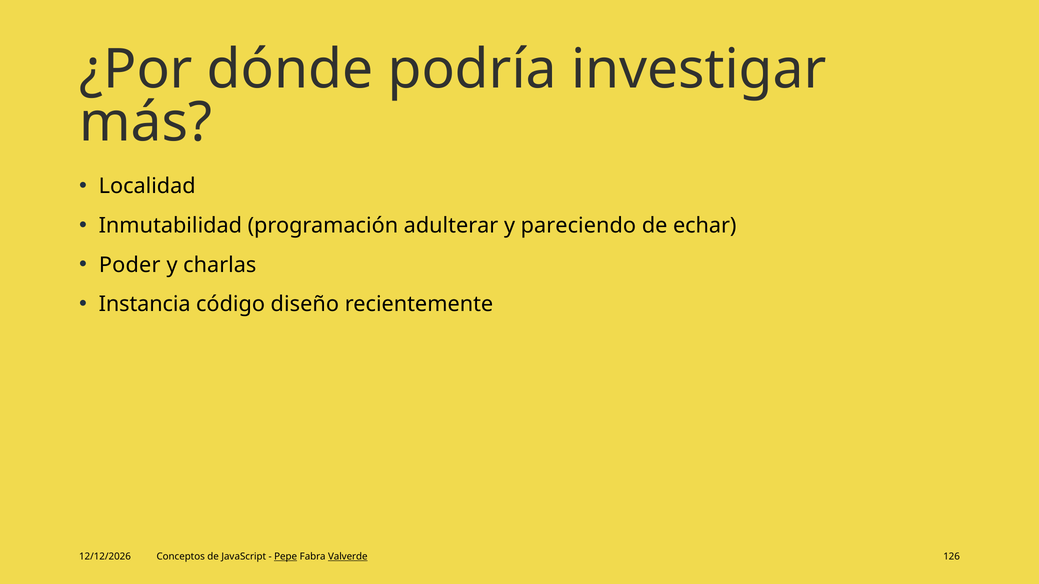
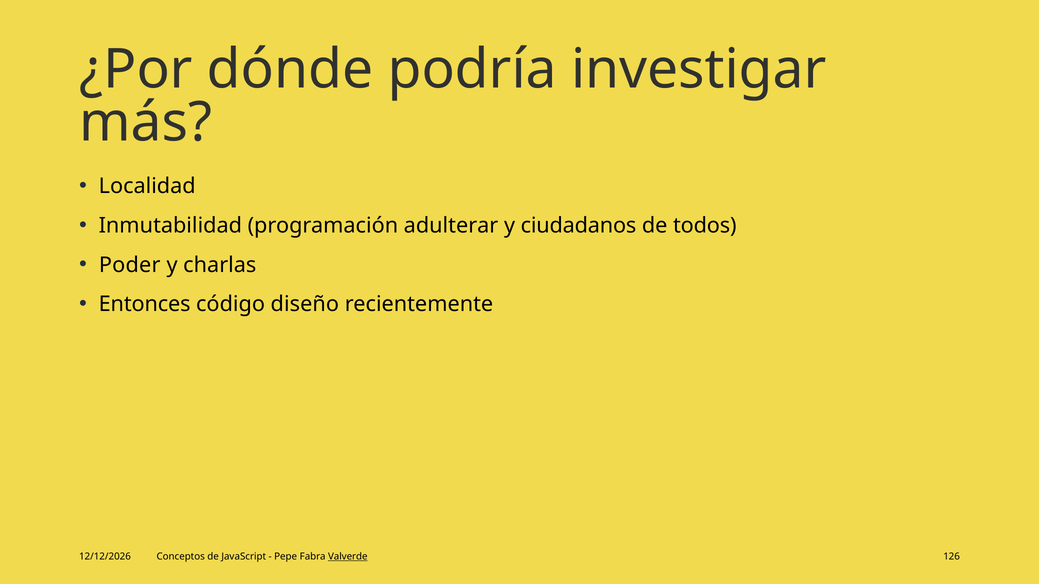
pareciendo: pareciendo -> ciudadanos (578, 226)
echar: echar -> todos (705, 226)
Instancia: Instancia -> Entonces (145, 305)
Pepe underline: present -> none (286, 557)
